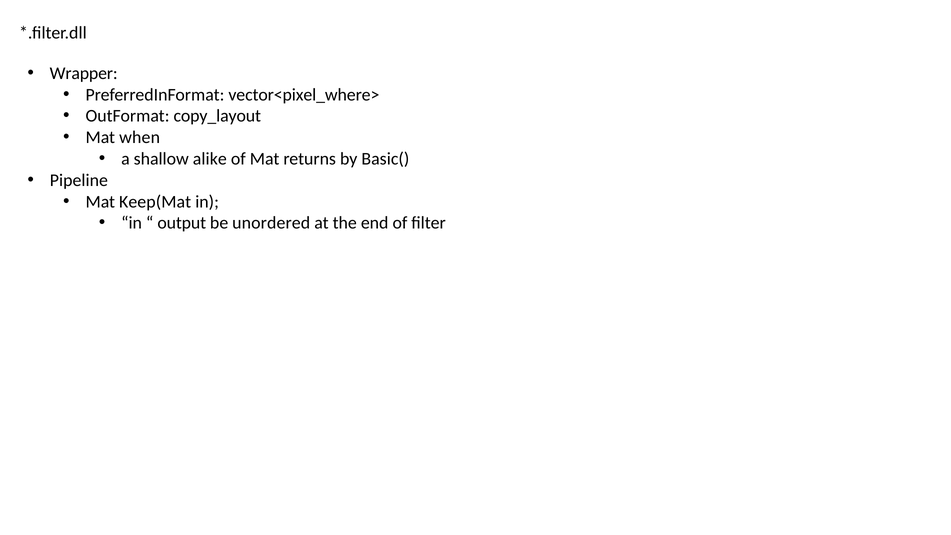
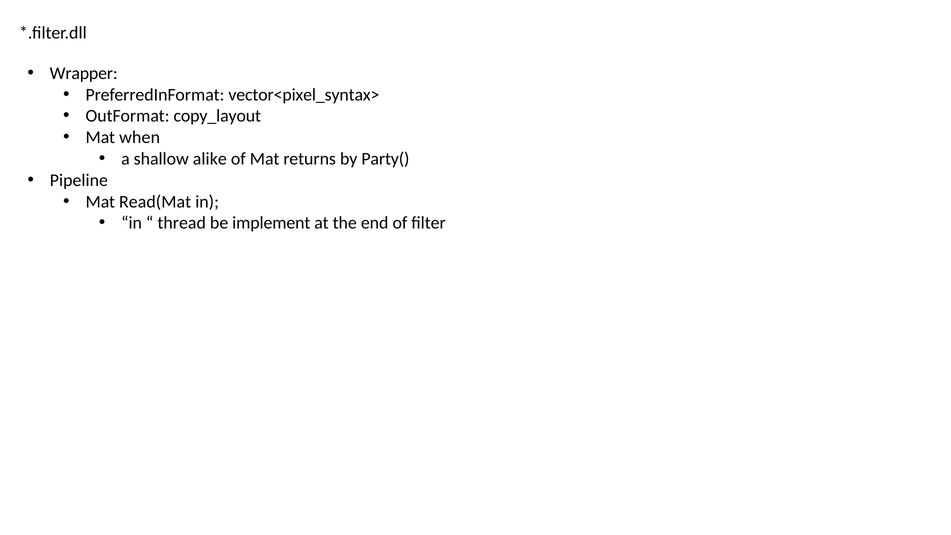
vector<pixel_where>: vector<pixel_where> -> vector<pixel_syntax> (304, 95)
Basic(: Basic( -> Party( (385, 159)
Keep(Mat: Keep(Mat -> Read(Mat (155, 202)
output: output -> thread (182, 223)
unordered: unordered -> implement (271, 223)
